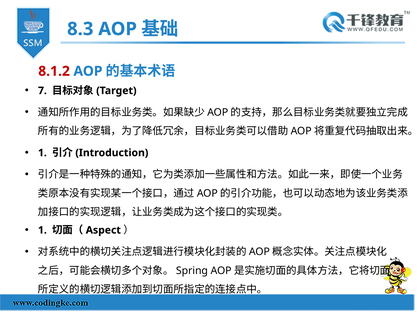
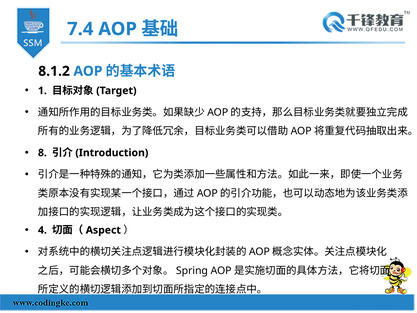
8.3: 8.3 -> 7.4 (80, 29)
8.1.2 colour: red -> black (54, 71)
7: 7 -> 1 (42, 91)
1: 1 -> 8 (42, 153)
1: 1 -> 4 (42, 230)
